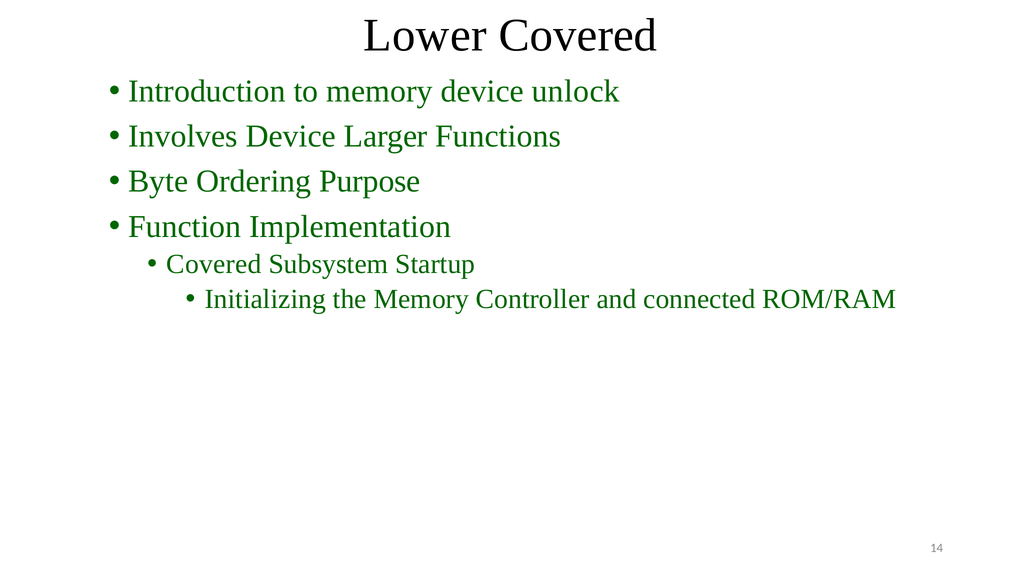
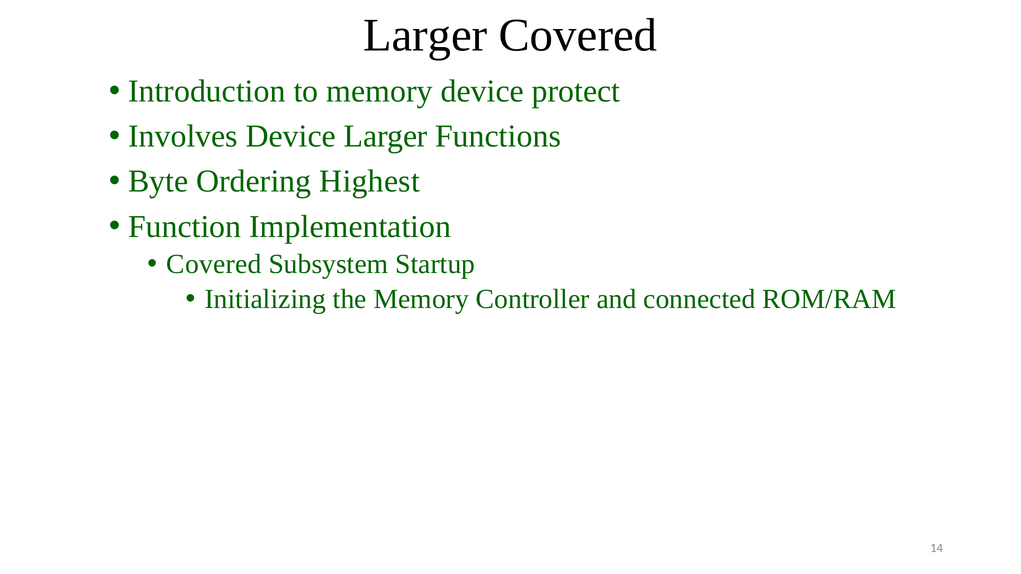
Lower: Lower -> Larger (425, 35)
unlock: unlock -> protect (576, 91)
Purpose: Purpose -> Highest (370, 182)
